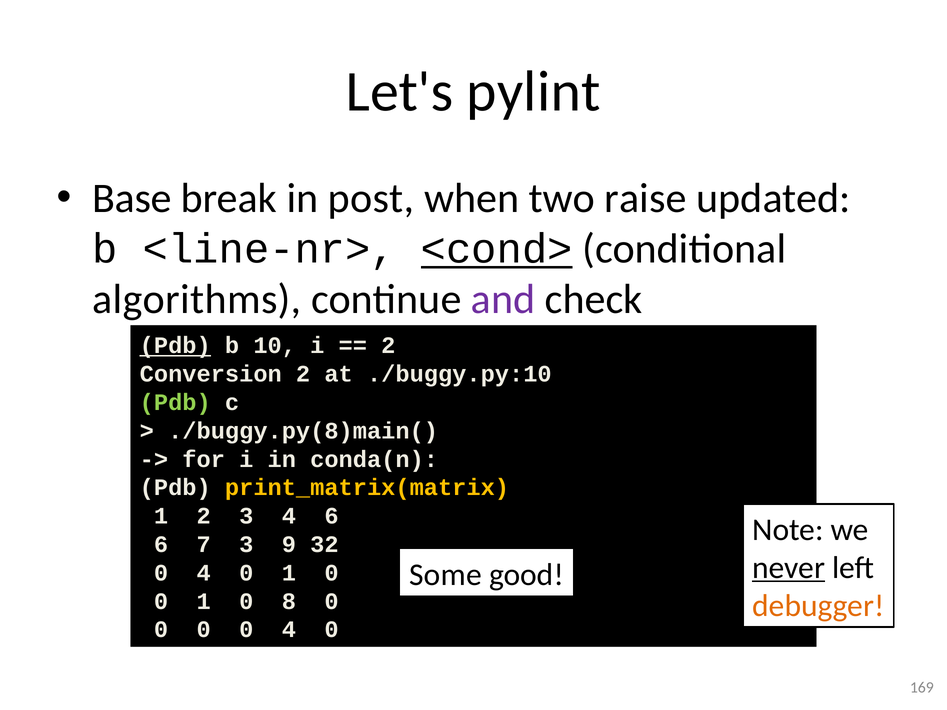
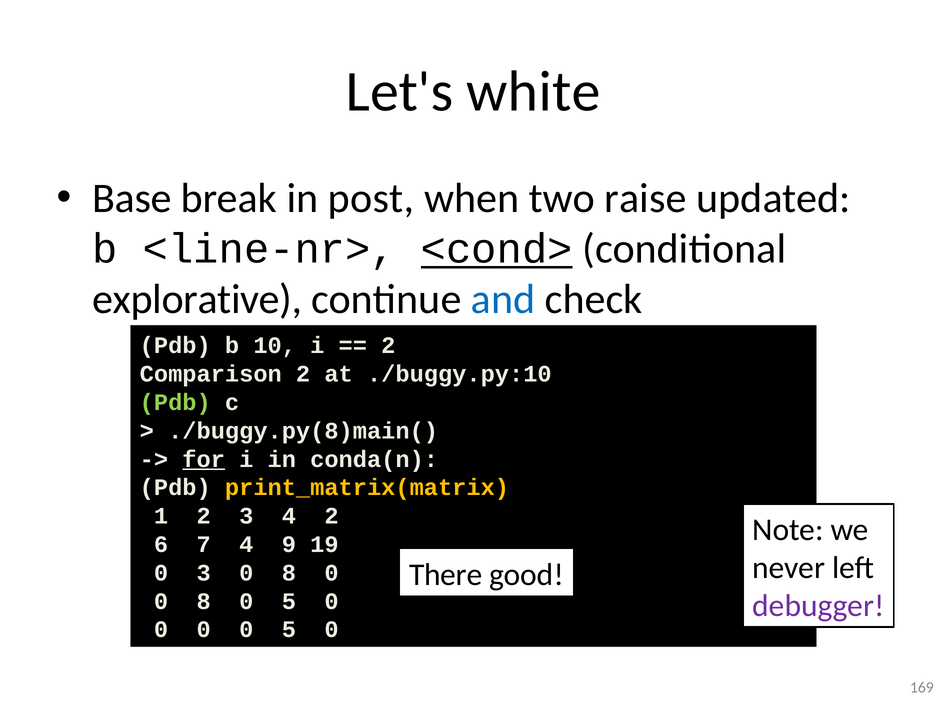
pylint: pylint -> white (533, 92)
algorithms: algorithms -> explorative (197, 300)
and colour: purple -> blue (503, 300)
Pdb underline: present -> none (175, 346)
Conversion: Conversion -> Comparison (211, 374)
for underline: none -> present (204, 459)
4 6: 6 -> 2 (332, 516)
7 3: 3 -> 4 (246, 545)
32: 32 -> 19 (324, 545)
never underline: present -> none (789, 568)
Some: Some -> There (446, 575)
4: 4 -> 3 (204, 573)
1: 1 -> 8 (289, 573)
1: 1 -> 8 (204, 601)
8: 8 -> 5 (289, 601)
debugger colour: orange -> purple (818, 606)
0 0 4: 4 -> 5 (289, 630)
